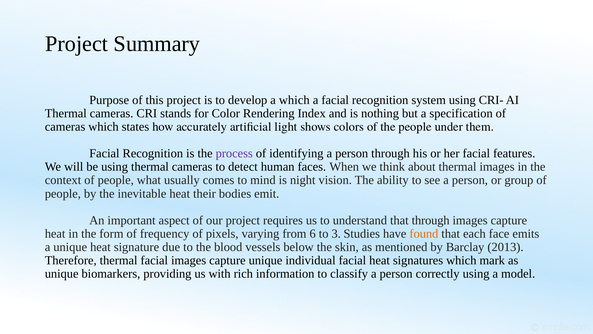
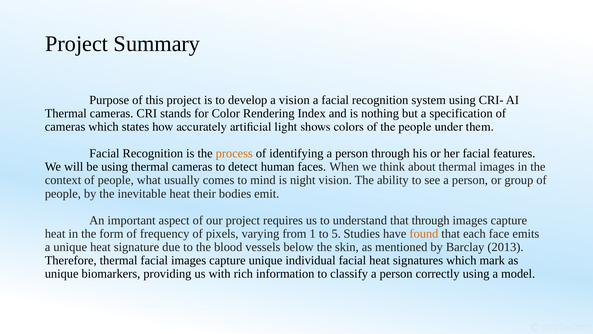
a which: which -> vision (294, 100)
process colour: purple -> orange (234, 153)
6: 6 -> 1 (313, 233)
3: 3 -> 5 (336, 233)
